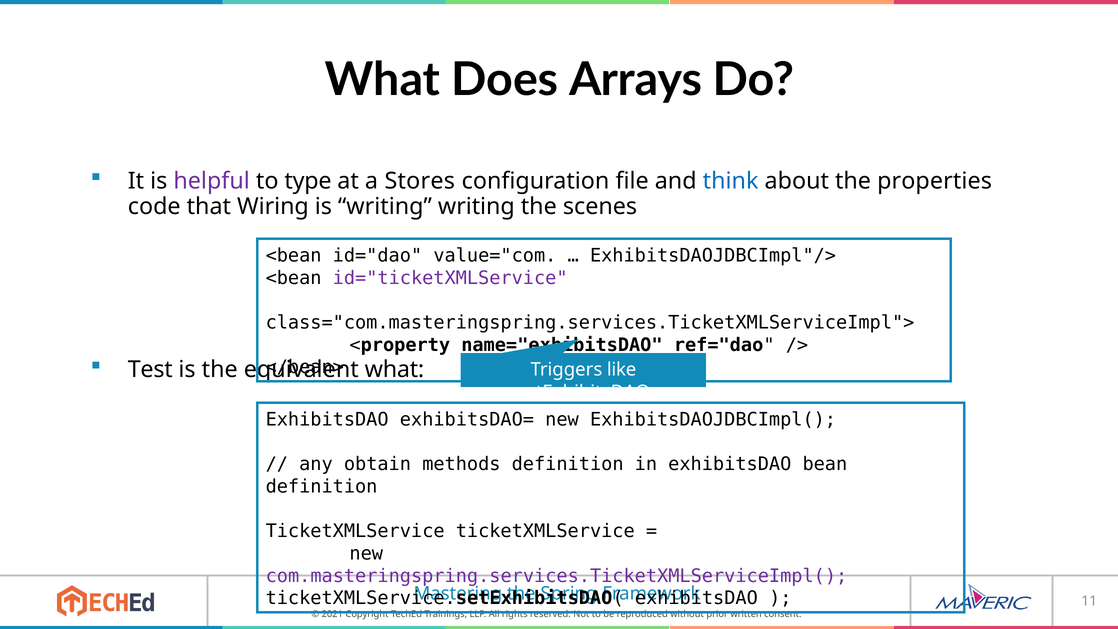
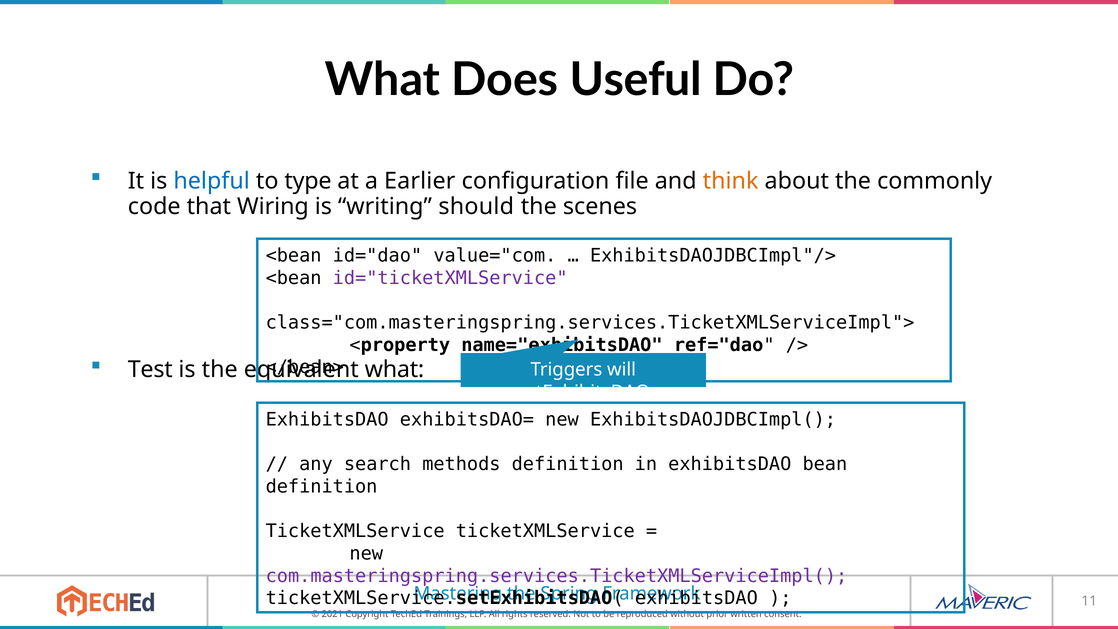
Arrays: Arrays -> Useful (636, 80)
helpful colour: purple -> blue (212, 181)
Stores: Stores -> Earlier (420, 181)
think colour: blue -> orange (731, 181)
properties: properties -> commonly (935, 181)
writing writing: writing -> should (476, 206)
like: like -> will (622, 370)
obtain: obtain -> search (377, 464)
